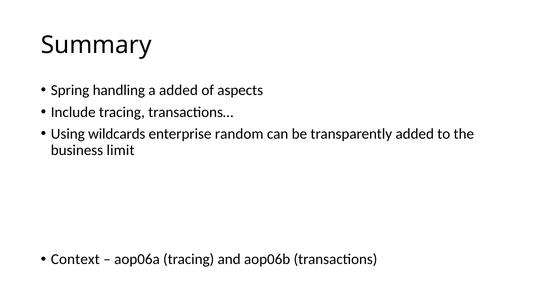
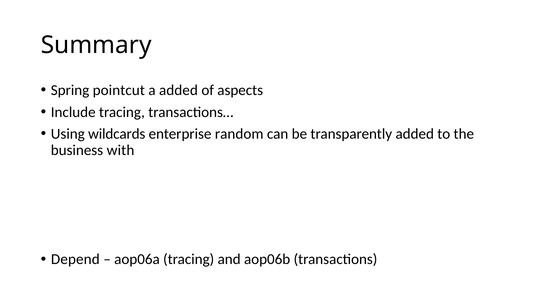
handling: handling -> pointcut (119, 90)
limit: limit -> with (121, 150)
Context: Context -> Depend (75, 259)
